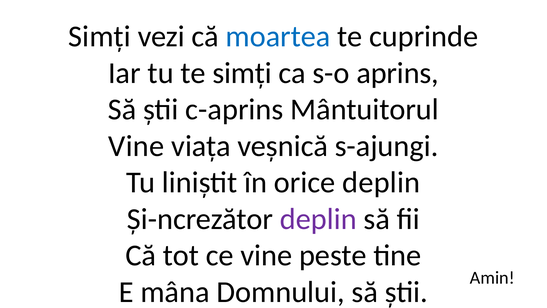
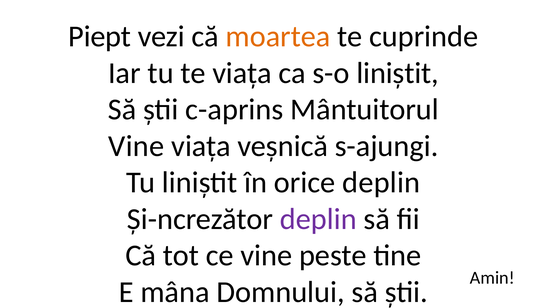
Simți: Simți -> Piept (100, 37)
moartea colour: blue -> orange (278, 37)
te simți: simți -> viața (242, 73)
s-o aprins: aprins -> liniștit (398, 73)
